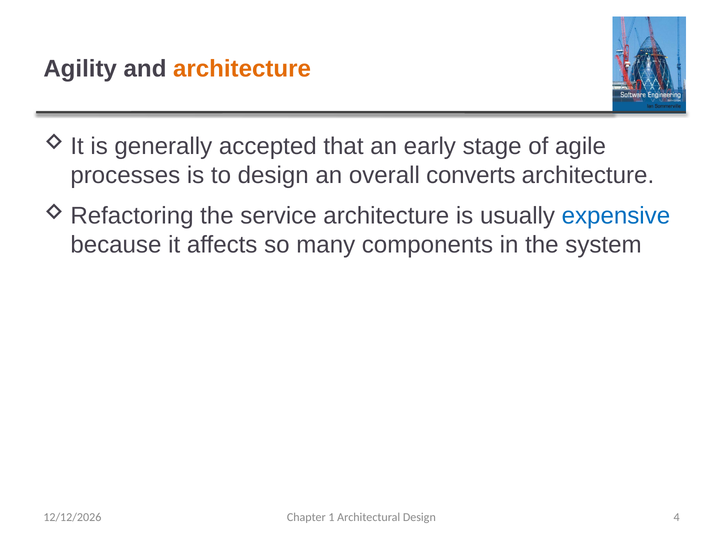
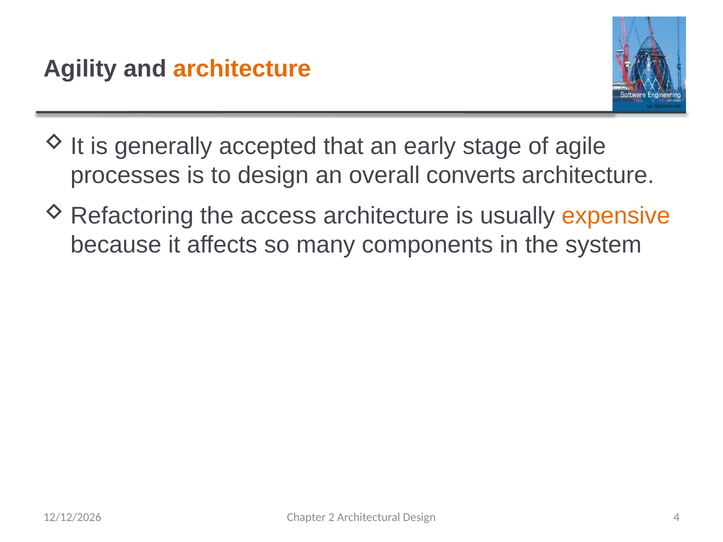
service: service -> access (278, 216)
expensive colour: blue -> orange (616, 216)
1: 1 -> 2 (332, 518)
